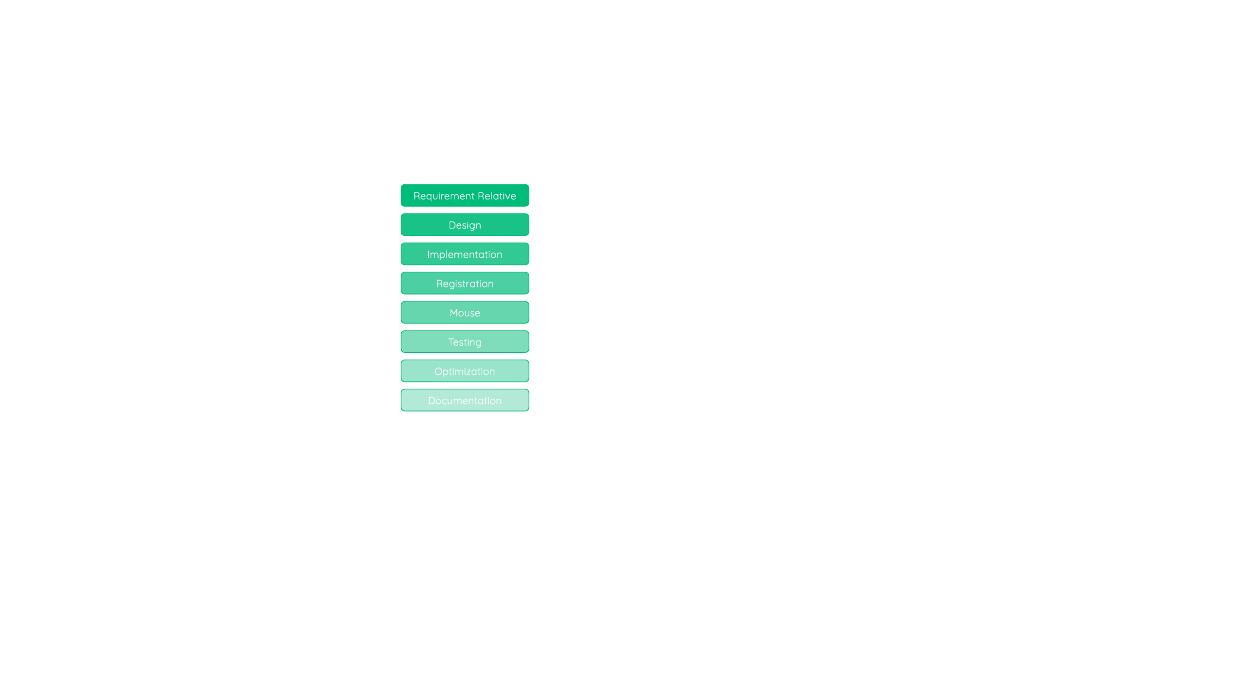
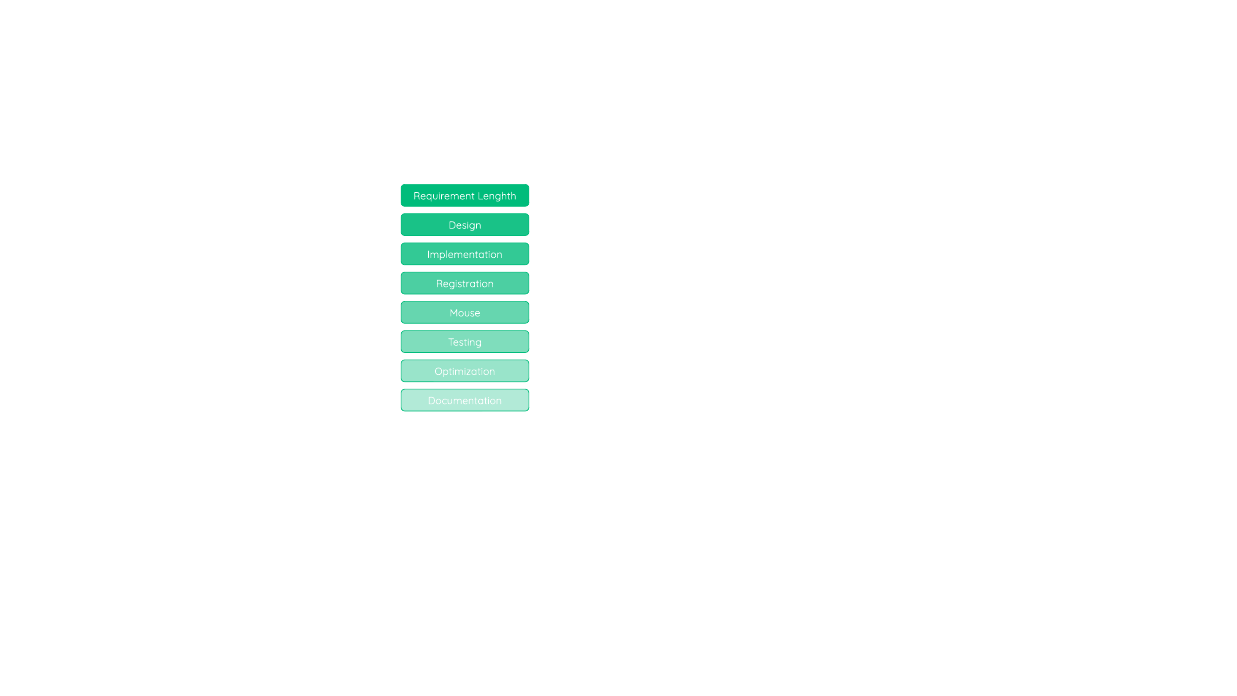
Relative: Relative -> Lenghth (497, 196)
